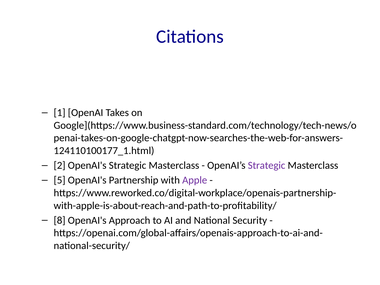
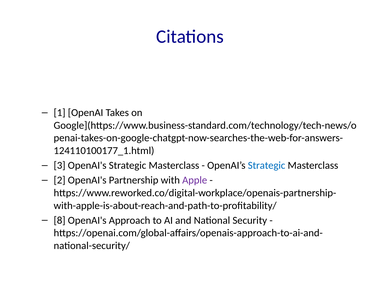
2: 2 -> 3 (60, 165)
Strategic colour: purple -> blue (267, 165)
5: 5 -> 2 (60, 180)
